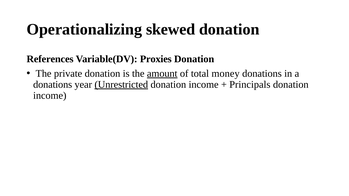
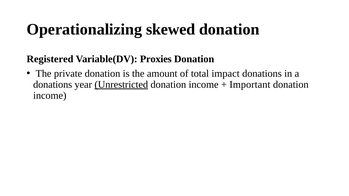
References: References -> Registered (50, 59)
amount underline: present -> none (162, 74)
money: money -> impact (226, 74)
Principals: Principals -> Important (250, 85)
